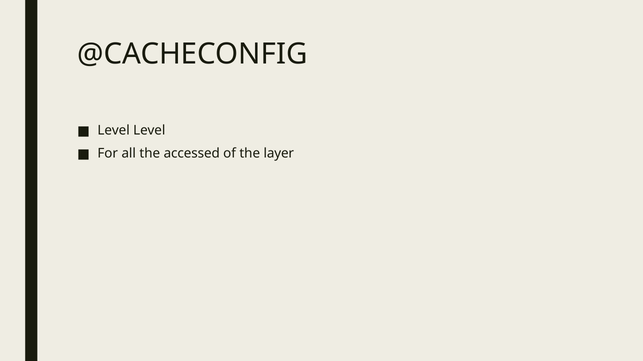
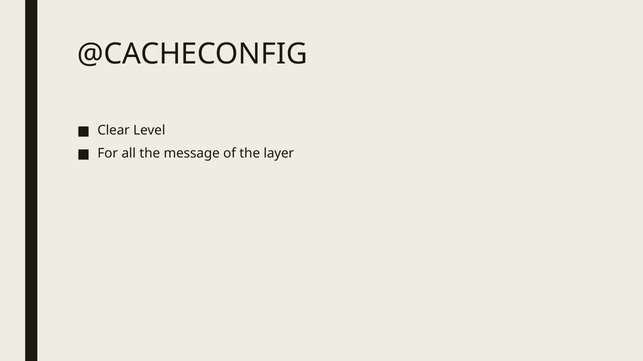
Level: Level -> Clear (114, 131)
accessed: accessed -> message (192, 154)
